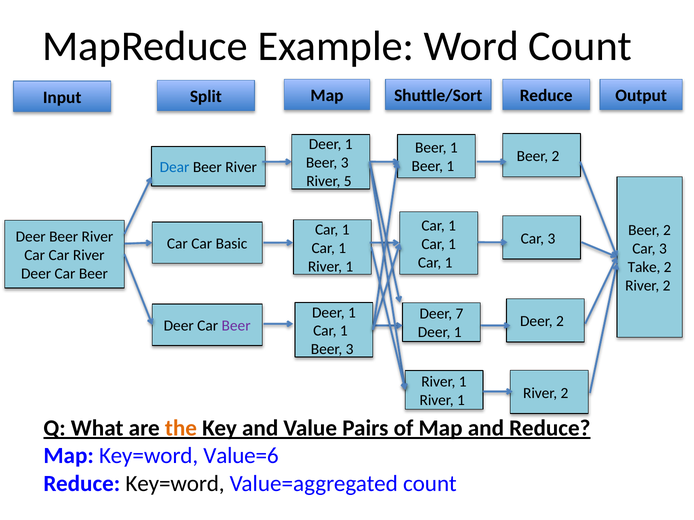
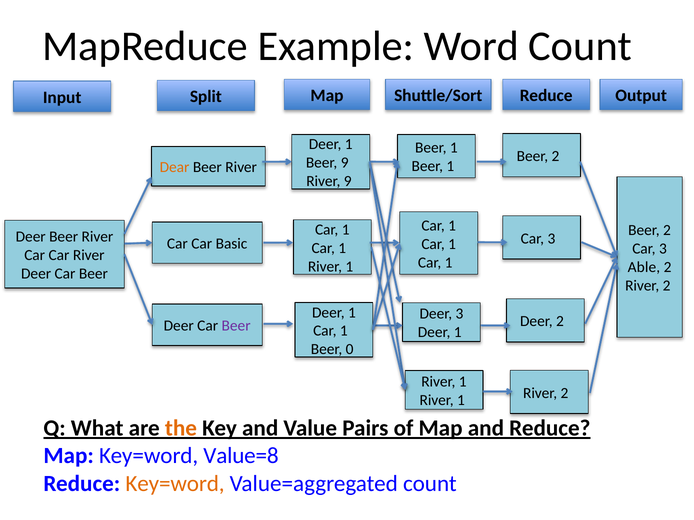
3: 3 -> 9 (345, 163)
Dear colour: blue -> orange (175, 167)
River 5: 5 -> 9 (348, 181)
Take: Take -> Able (644, 268)
Deer 7: 7 -> 3 (459, 314)
3: 3 -> 0 (350, 350)
Value=6: Value=6 -> Value=8 (241, 456)
Key=word colour: black -> orange (175, 484)
